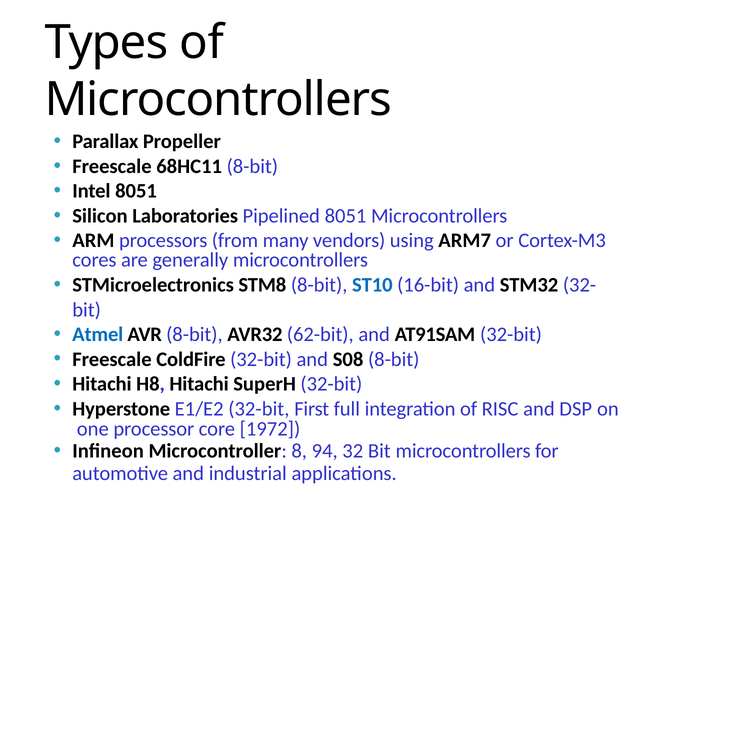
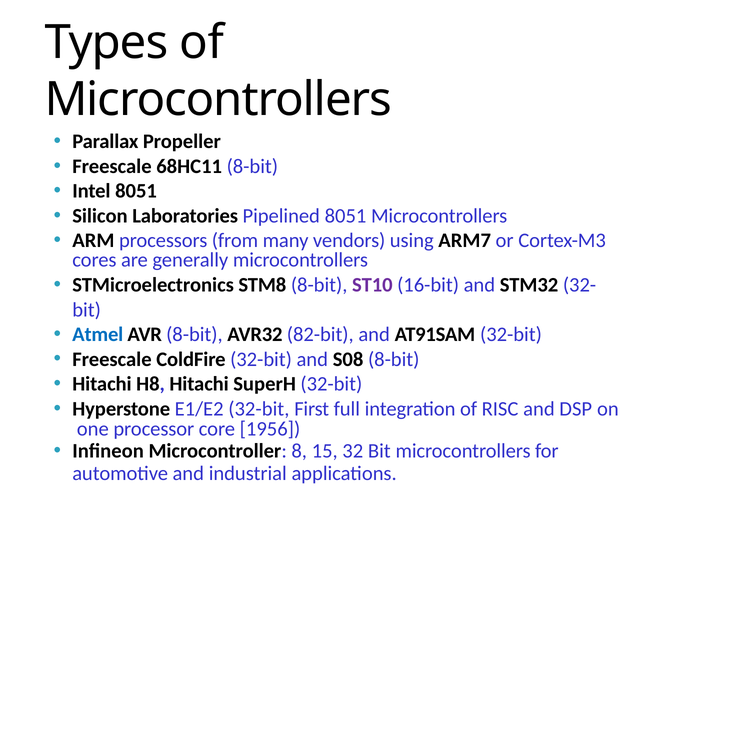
ST10 colour: blue -> purple (372, 285)
62-bit: 62-bit -> 82-bit (320, 335)
1972: 1972 -> 1956 (270, 429)
94: 94 -> 15 (325, 451)
